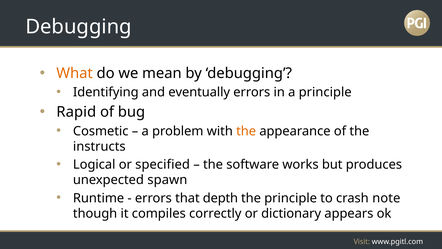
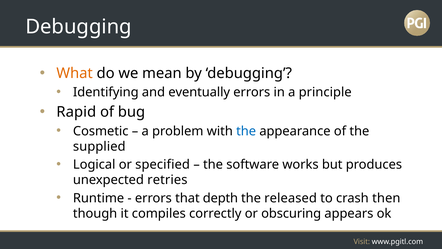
the colour: orange -> blue (246, 131)
instructs: instructs -> supplied (99, 146)
spawn: spawn -> retries (167, 180)
the principle: principle -> released (291, 198)
note: note -> then (386, 198)
dictionary: dictionary -> obscuring (291, 213)
